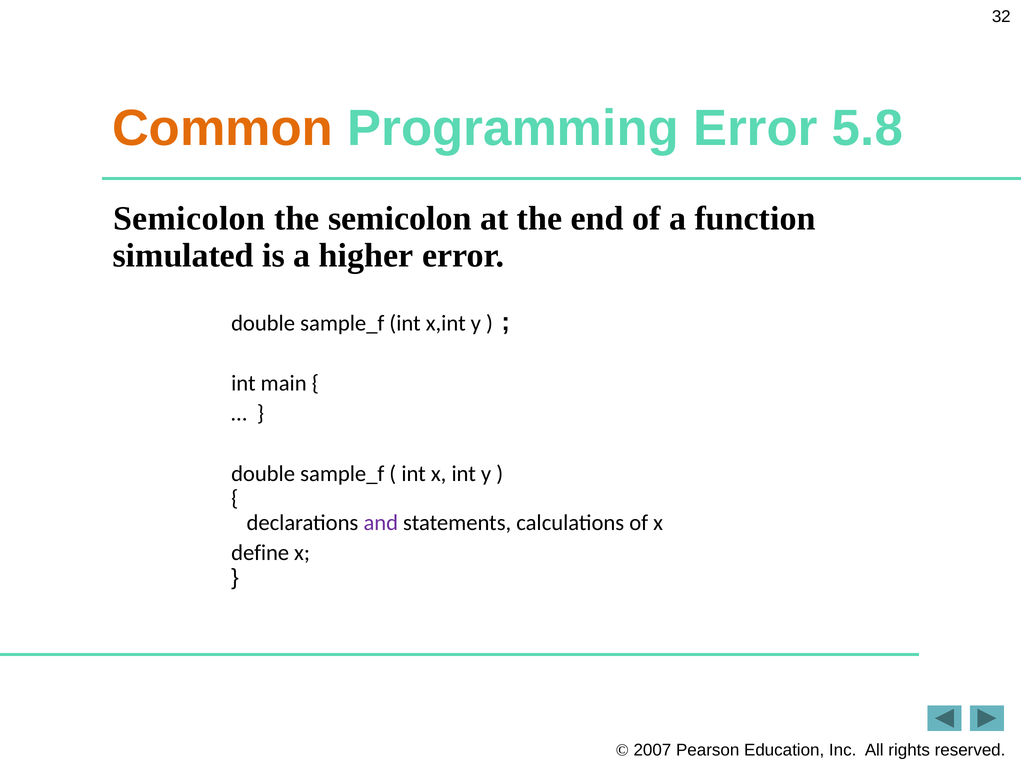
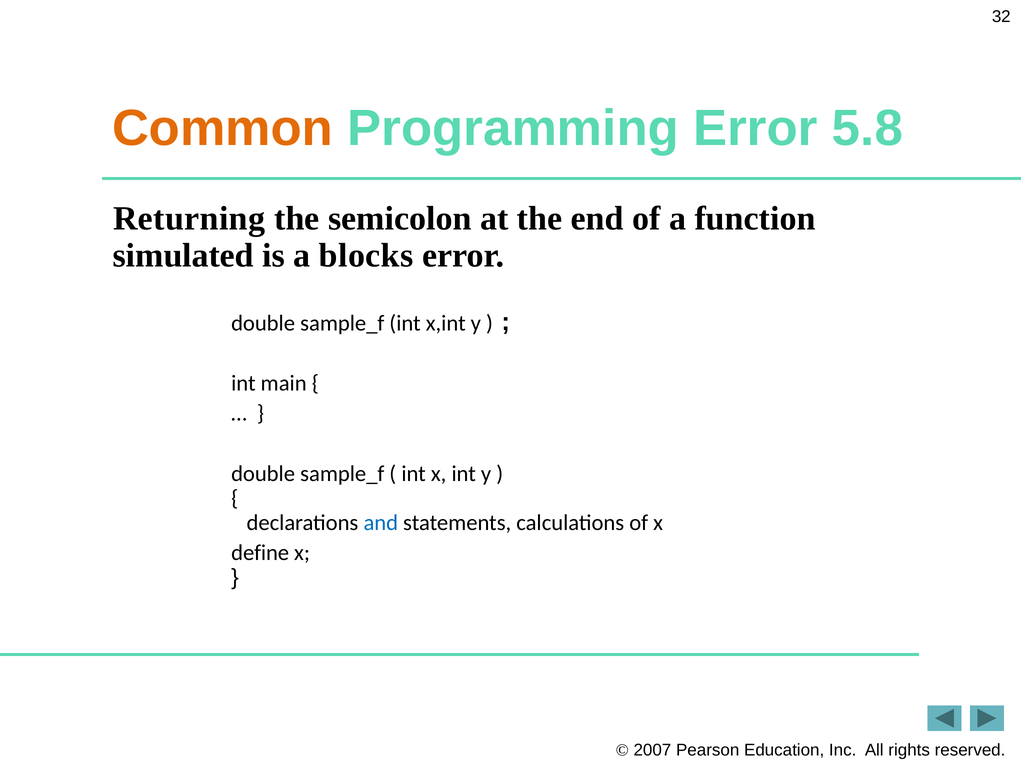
Semicolon: Semicolon -> Returning (189, 219)
higher: higher -> blocks (366, 256)
and colour: purple -> blue (381, 523)
